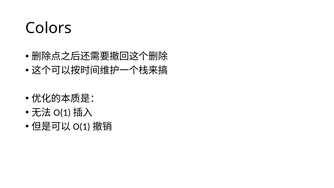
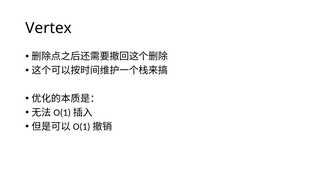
Colors: Colors -> Vertex (49, 28)
